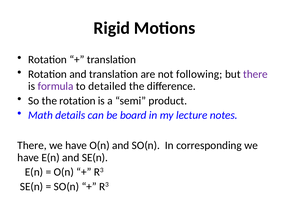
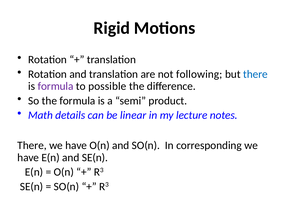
there colour: purple -> blue (255, 74)
detailed: detailed -> possible (107, 86)
the rotation: rotation -> formula (77, 101)
board: board -> linear (133, 115)
